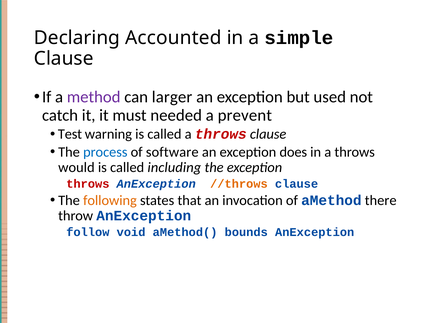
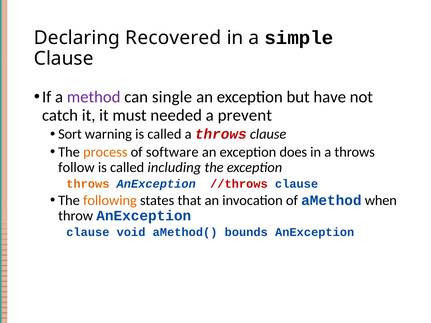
Accounted: Accounted -> Recovered (173, 38)
larger: larger -> single (172, 97)
used: used -> have (330, 97)
Test: Test -> Sort (70, 134)
process colour: blue -> orange (105, 152)
would: would -> follow (76, 168)
throws colour: red -> orange (88, 184)
//throws colour: orange -> red (239, 184)
there: there -> when (381, 201)
follow: follow -> clause (88, 232)
